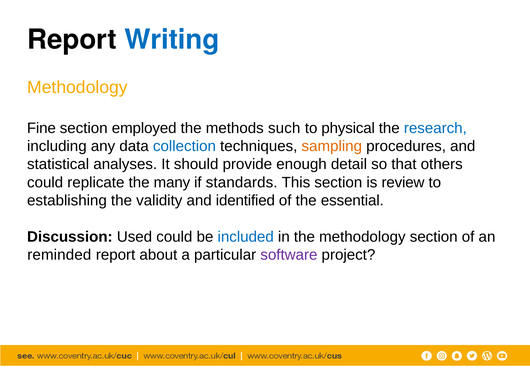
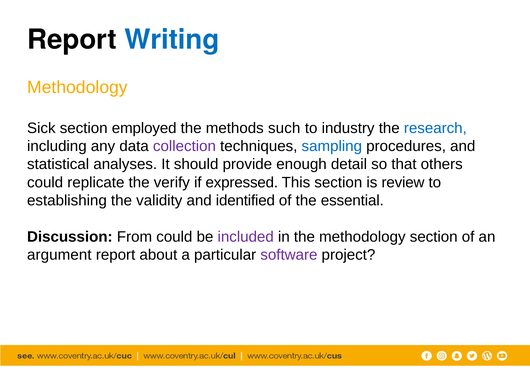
Fine: Fine -> Sick (41, 128)
physical: physical -> industry (348, 128)
collection colour: blue -> purple (184, 146)
sampling colour: orange -> blue (332, 146)
many: many -> verify (172, 182)
standards: standards -> expressed (242, 182)
Used: Used -> From (134, 237)
included colour: blue -> purple (246, 237)
reminded: reminded -> argument (59, 255)
